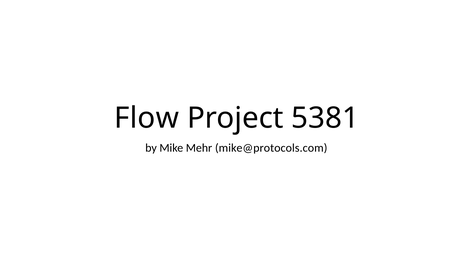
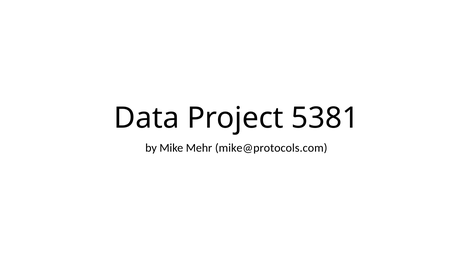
Flow: Flow -> Data (147, 118)
